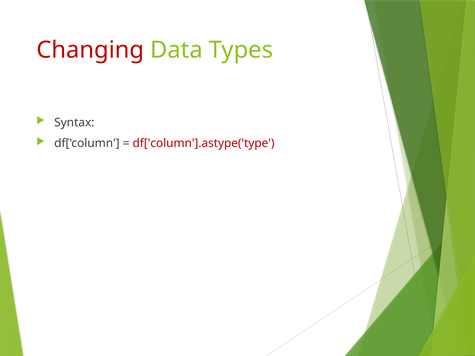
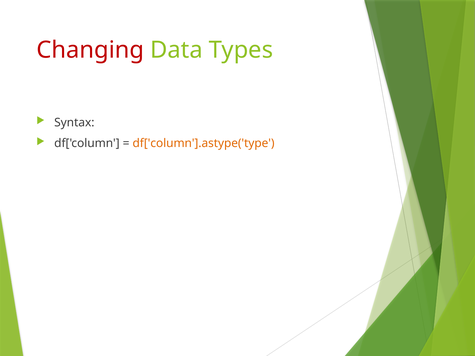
df['column'].astype('type colour: red -> orange (204, 143)
